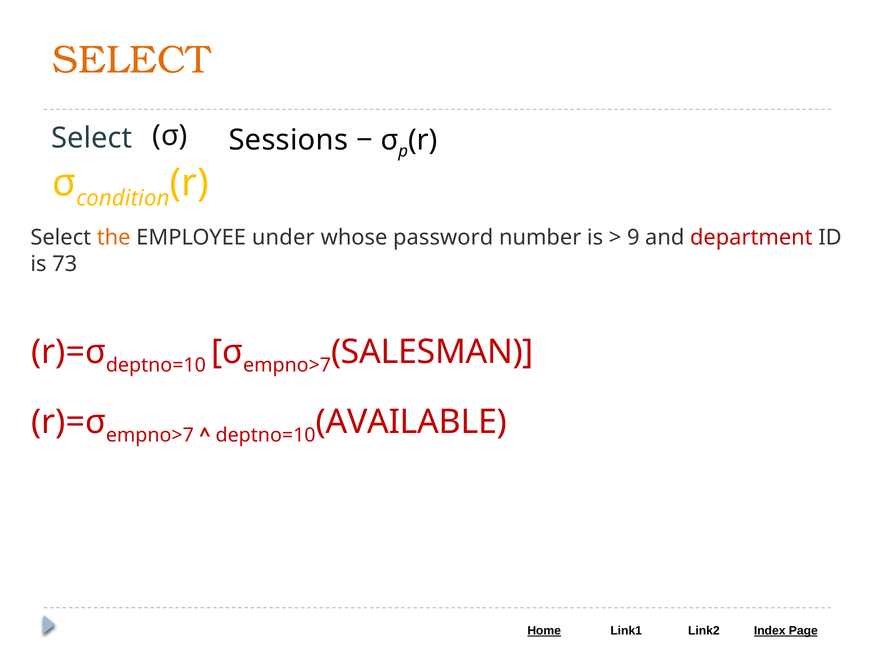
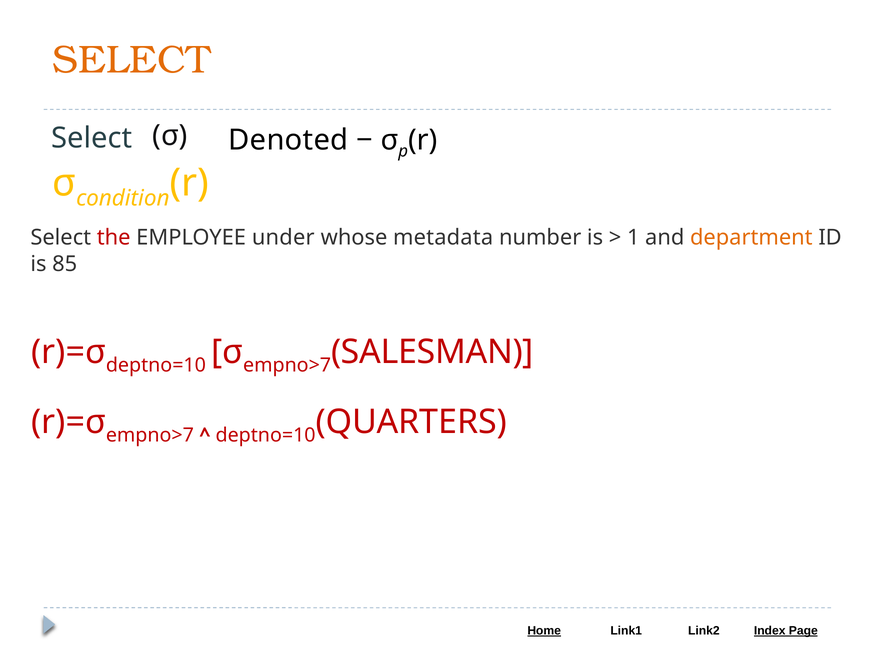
Sessions: Sessions -> Denoted (288, 140)
the colour: orange -> red (114, 238)
password: password -> metadata (443, 238)
9: 9 -> 1 (633, 238)
department colour: red -> orange (751, 238)
73: 73 -> 85 (65, 264)
AVAILABLE: AVAILABLE -> QUARTERS (411, 422)
